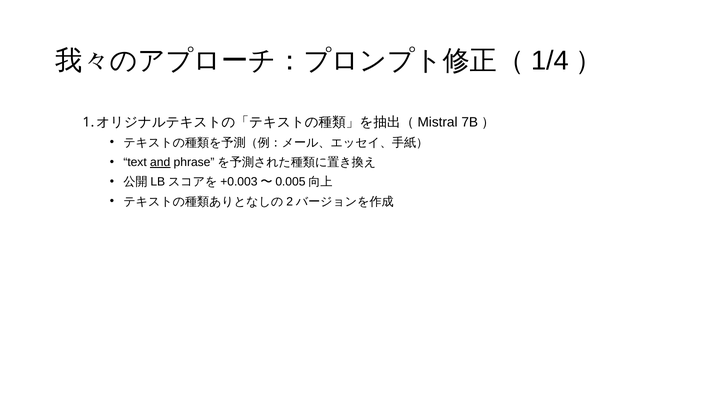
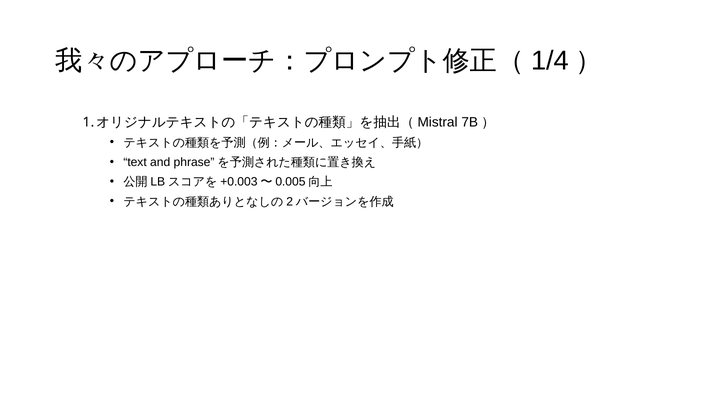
and underline: present -> none (160, 162)
